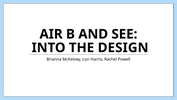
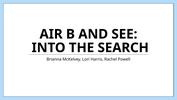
DESIGN: DESIGN -> SEARCH (123, 48)
